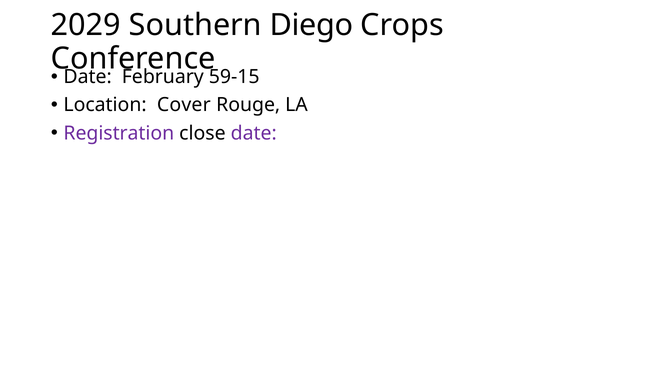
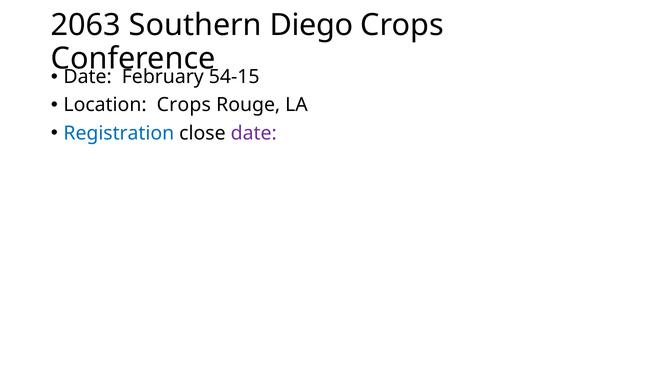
2029: 2029 -> 2063 (86, 25)
59-15: 59-15 -> 54-15 (234, 77)
Location Cover: Cover -> Crops (184, 105)
Registration colour: purple -> blue (119, 133)
